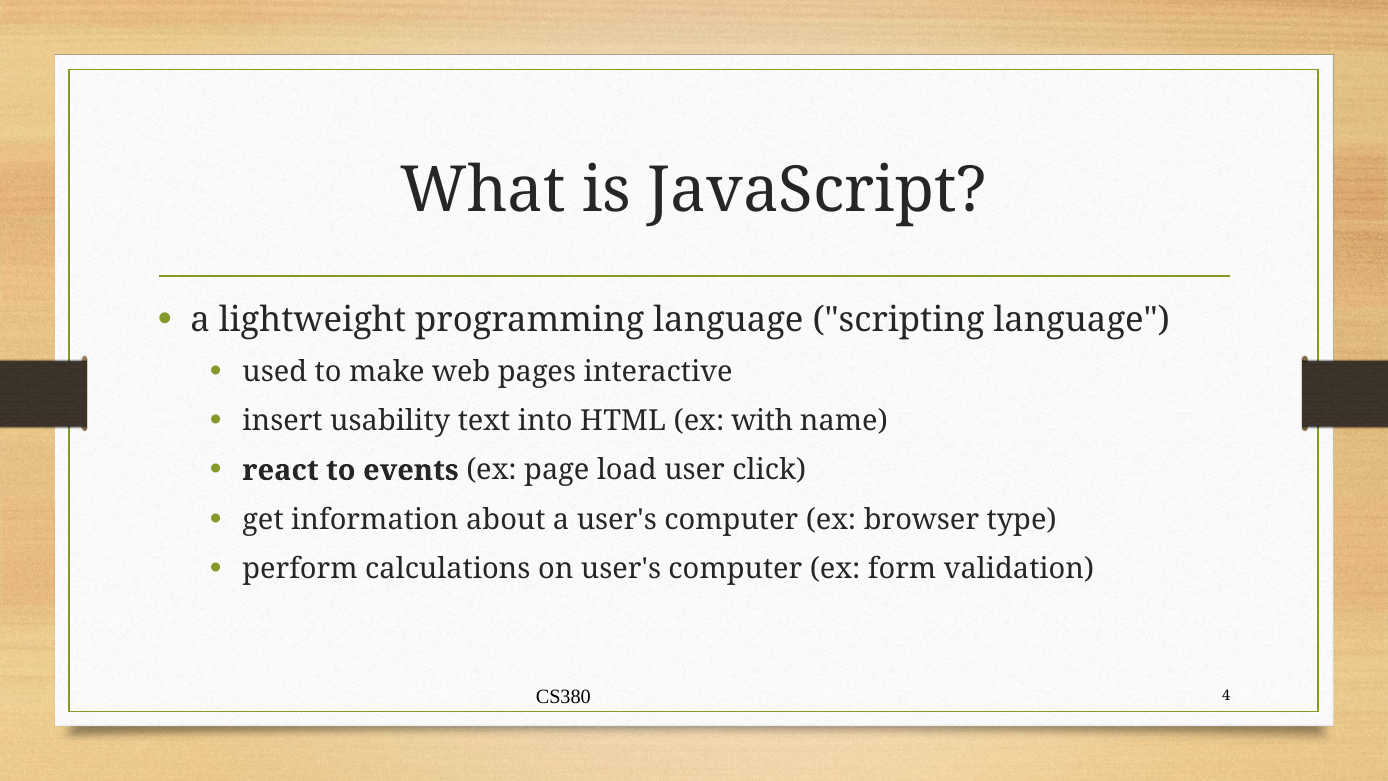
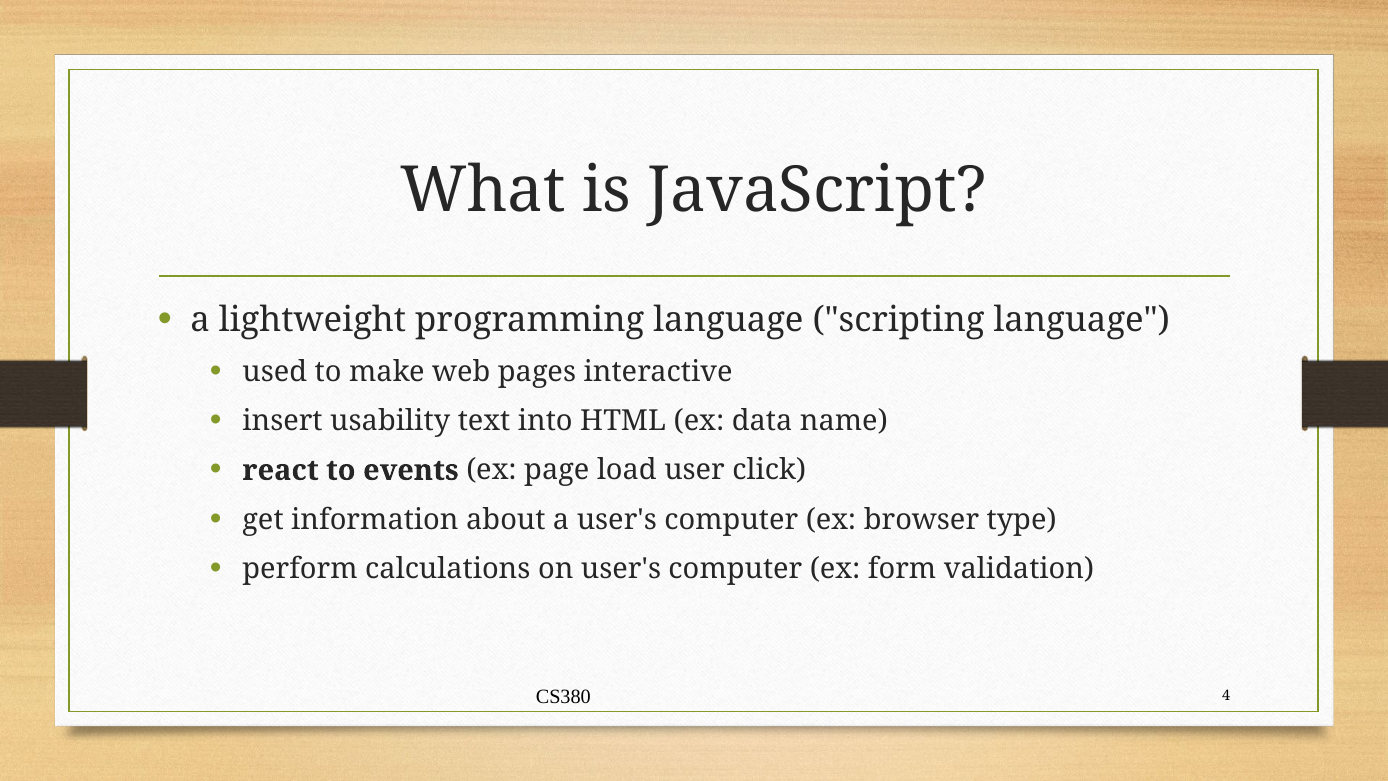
with: with -> data (762, 421)
